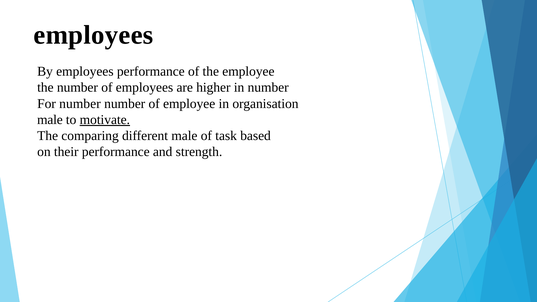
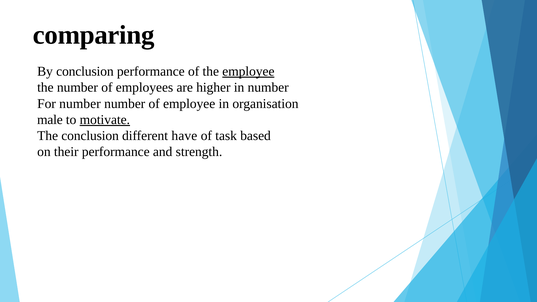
employees: employees -> comparing (94, 35)
By employees: employees -> conclusion (85, 71)
employee underline: none -> present (248, 71)
The comparing: comparing -> conclusion (90, 136)
different male: male -> have (184, 136)
